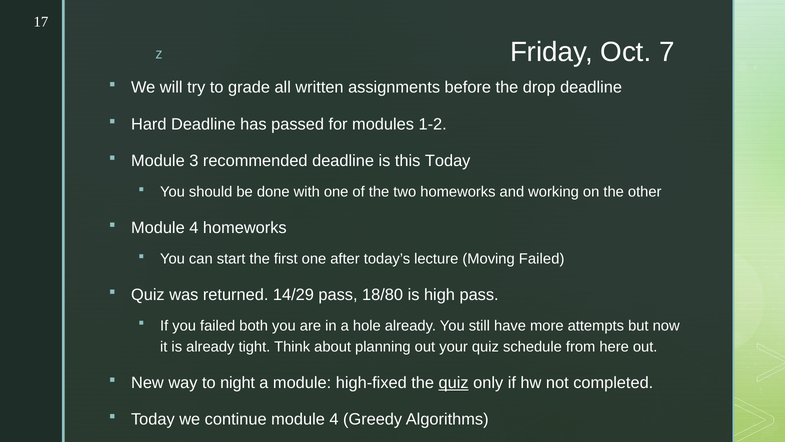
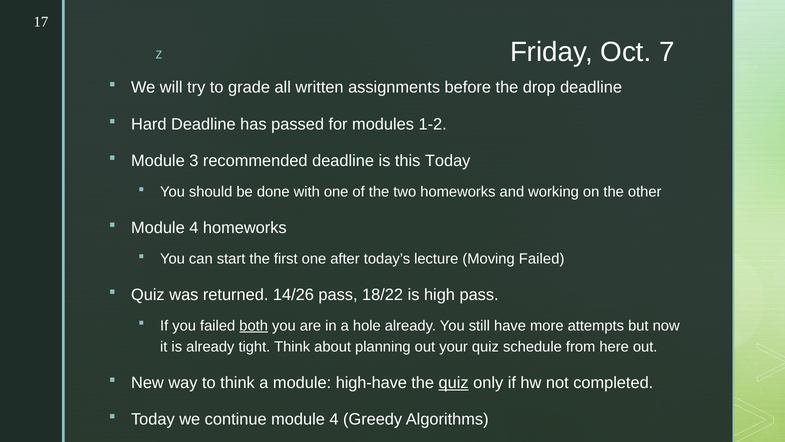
14/29: 14/29 -> 14/26 (293, 294)
18/80: 18/80 -> 18/22 (383, 294)
both underline: none -> present (254, 326)
to night: night -> think (238, 382)
high-fixed: high-fixed -> high-have (371, 382)
